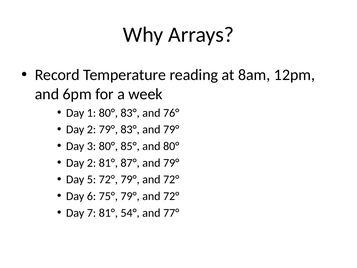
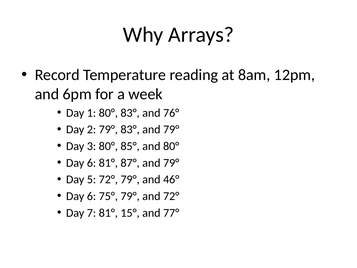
2: 2 -> 6 (91, 163)
72° 79° and 72°: 72° -> 46° (171, 179)
54°: 54° -> 15° (130, 213)
